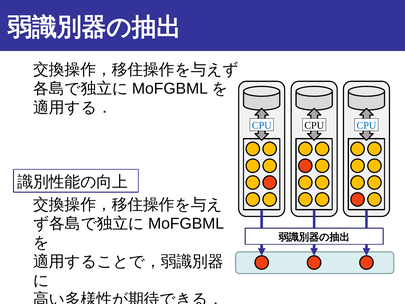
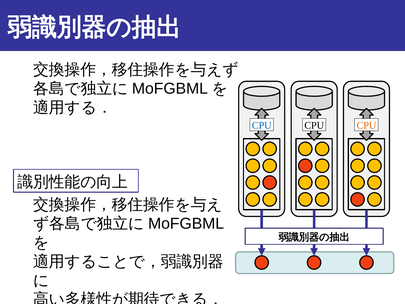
CPU colour: blue -> orange (366, 125)
